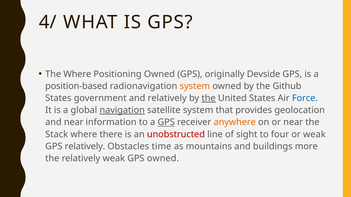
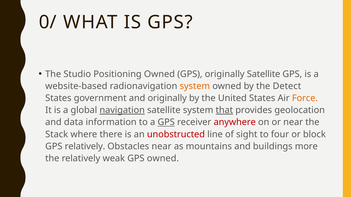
4/: 4/ -> 0/ (48, 22)
The Where: Where -> Studio (77, 74)
originally Devside: Devside -> Satellite (264, 74)
position-based: position-based -> website-based (76, 86)
Github: Github -> Detect (287, 86)
and relatively: relatively -> originally (167, 98)
the underline: present -> none (209, 98)
Force colour: blue -> orange (305, 98)
that underline: none -> present (224, 110)
and near: near -> data (74, 123)
anywhere colour: orange -> red (235, 123)
or weak: weak -> block (314, 135)
Obstacles time: time -> near (161, 147)
